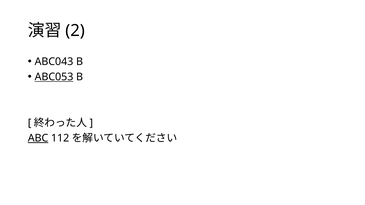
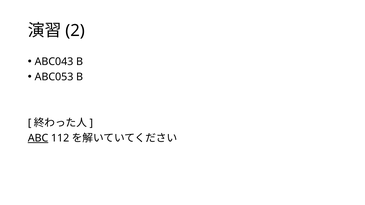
ABC053 underline: present -> none (54, 77)
